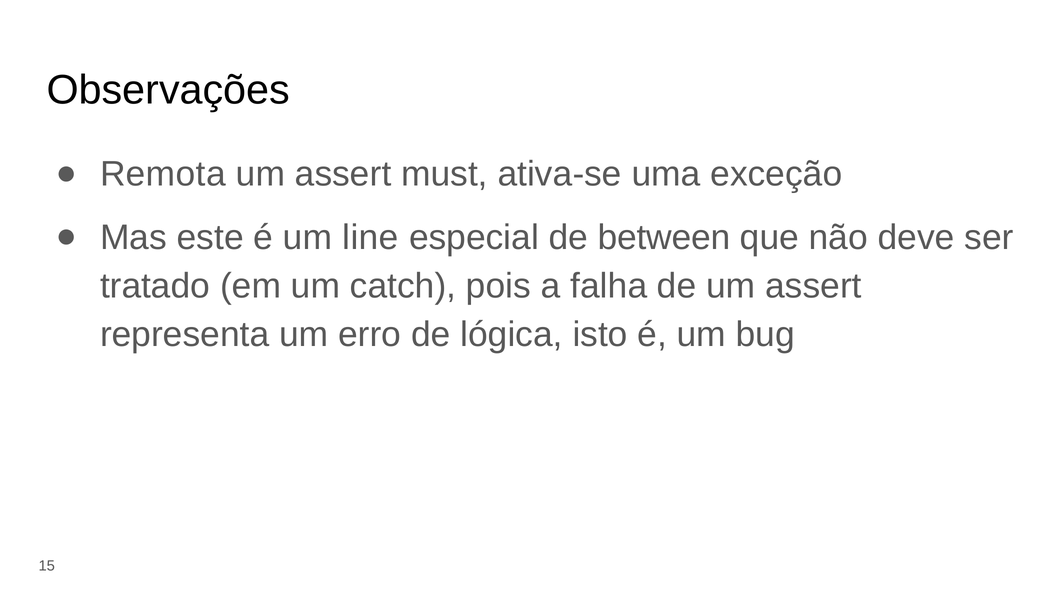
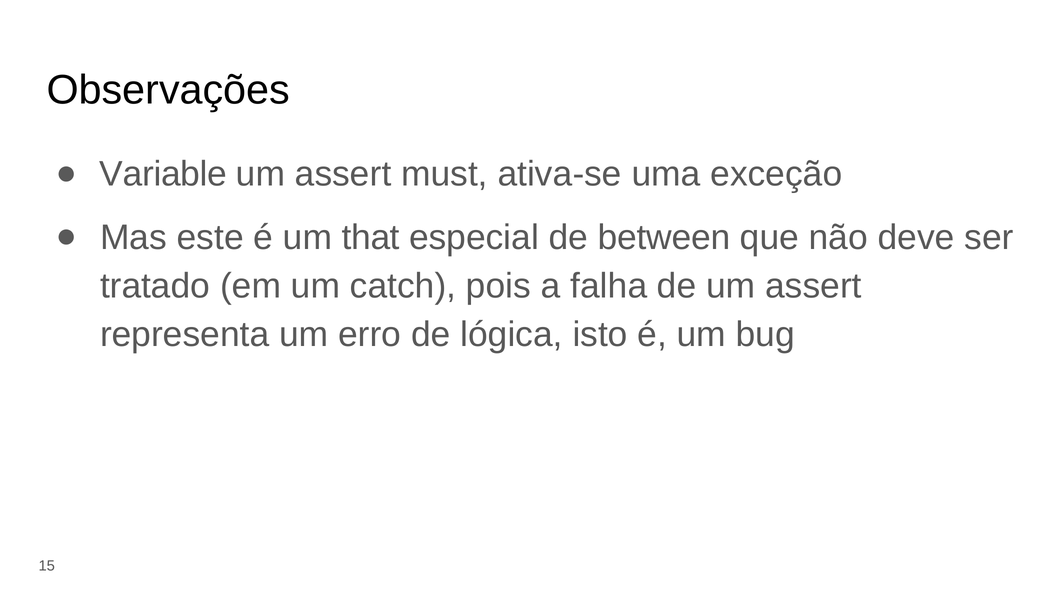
Remota: Remota -> Variable (163, 174)
line: line -> that (371, 238)
